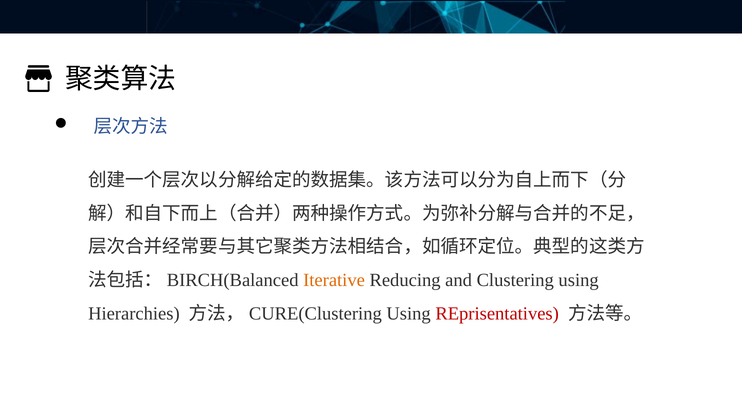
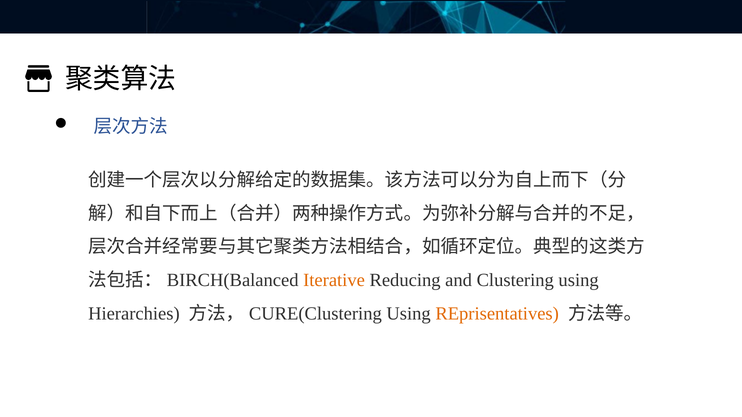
REprisentatives colour: red -> orange (497, 314)
